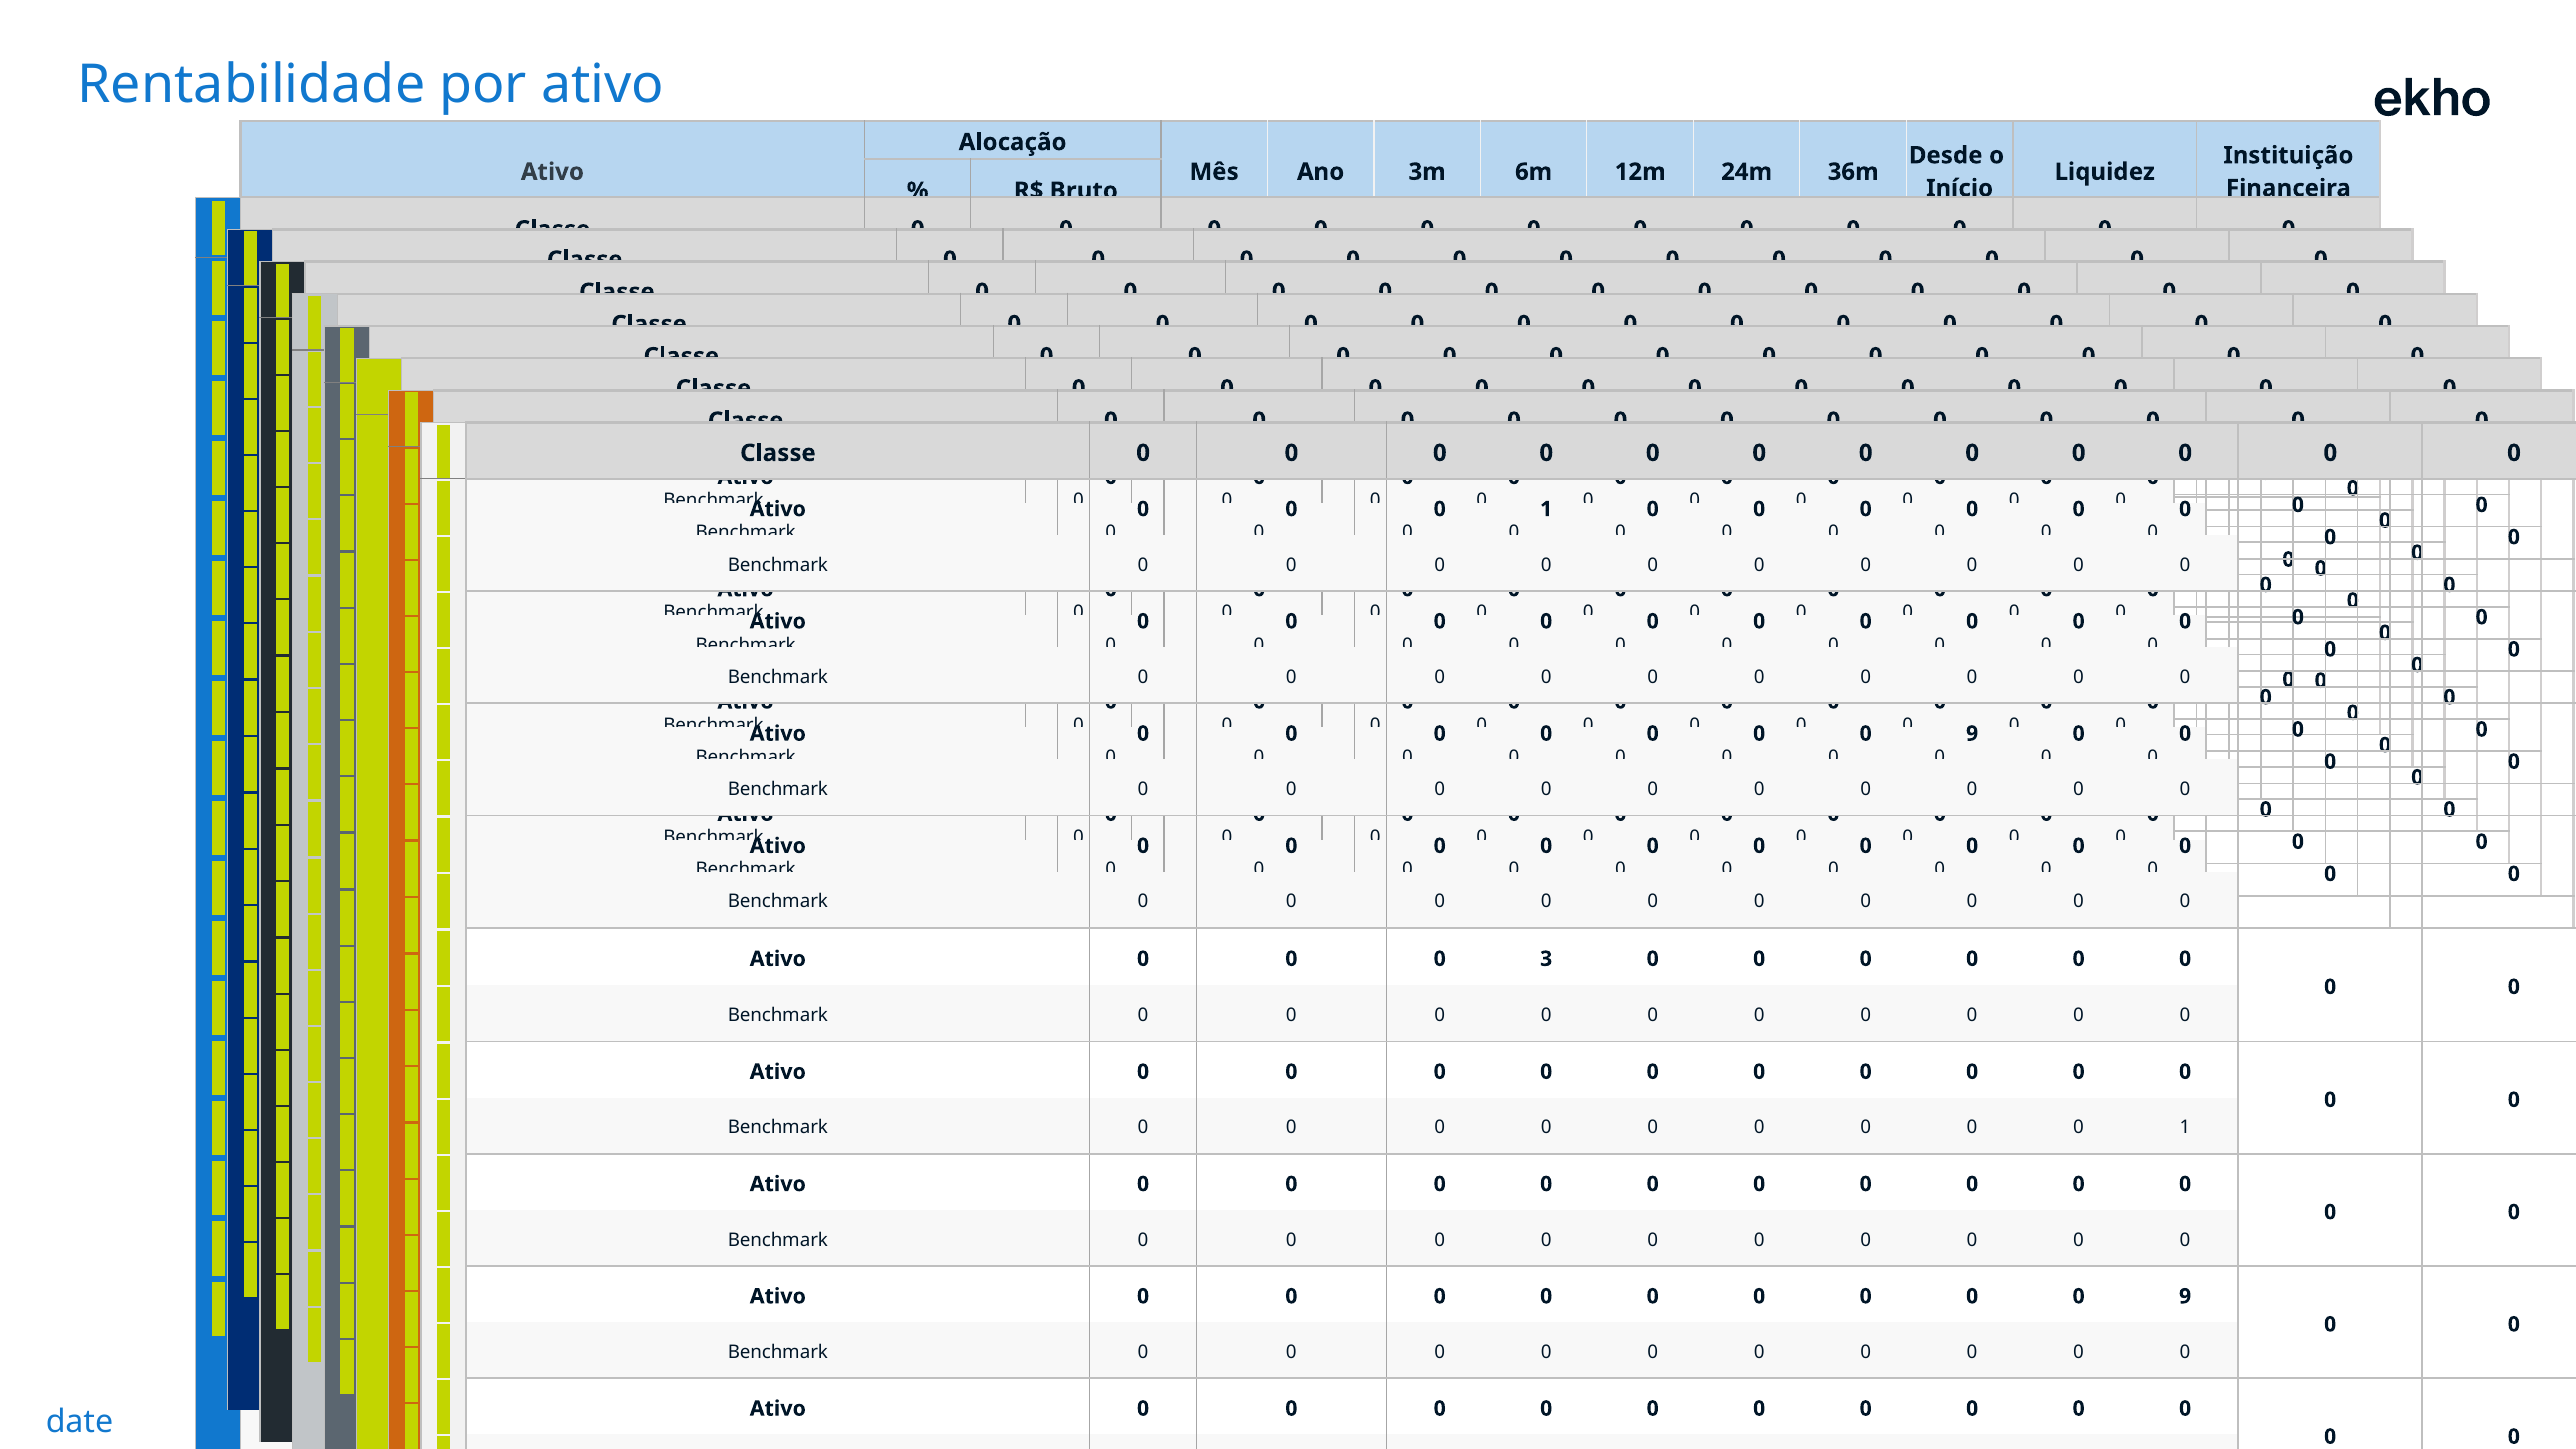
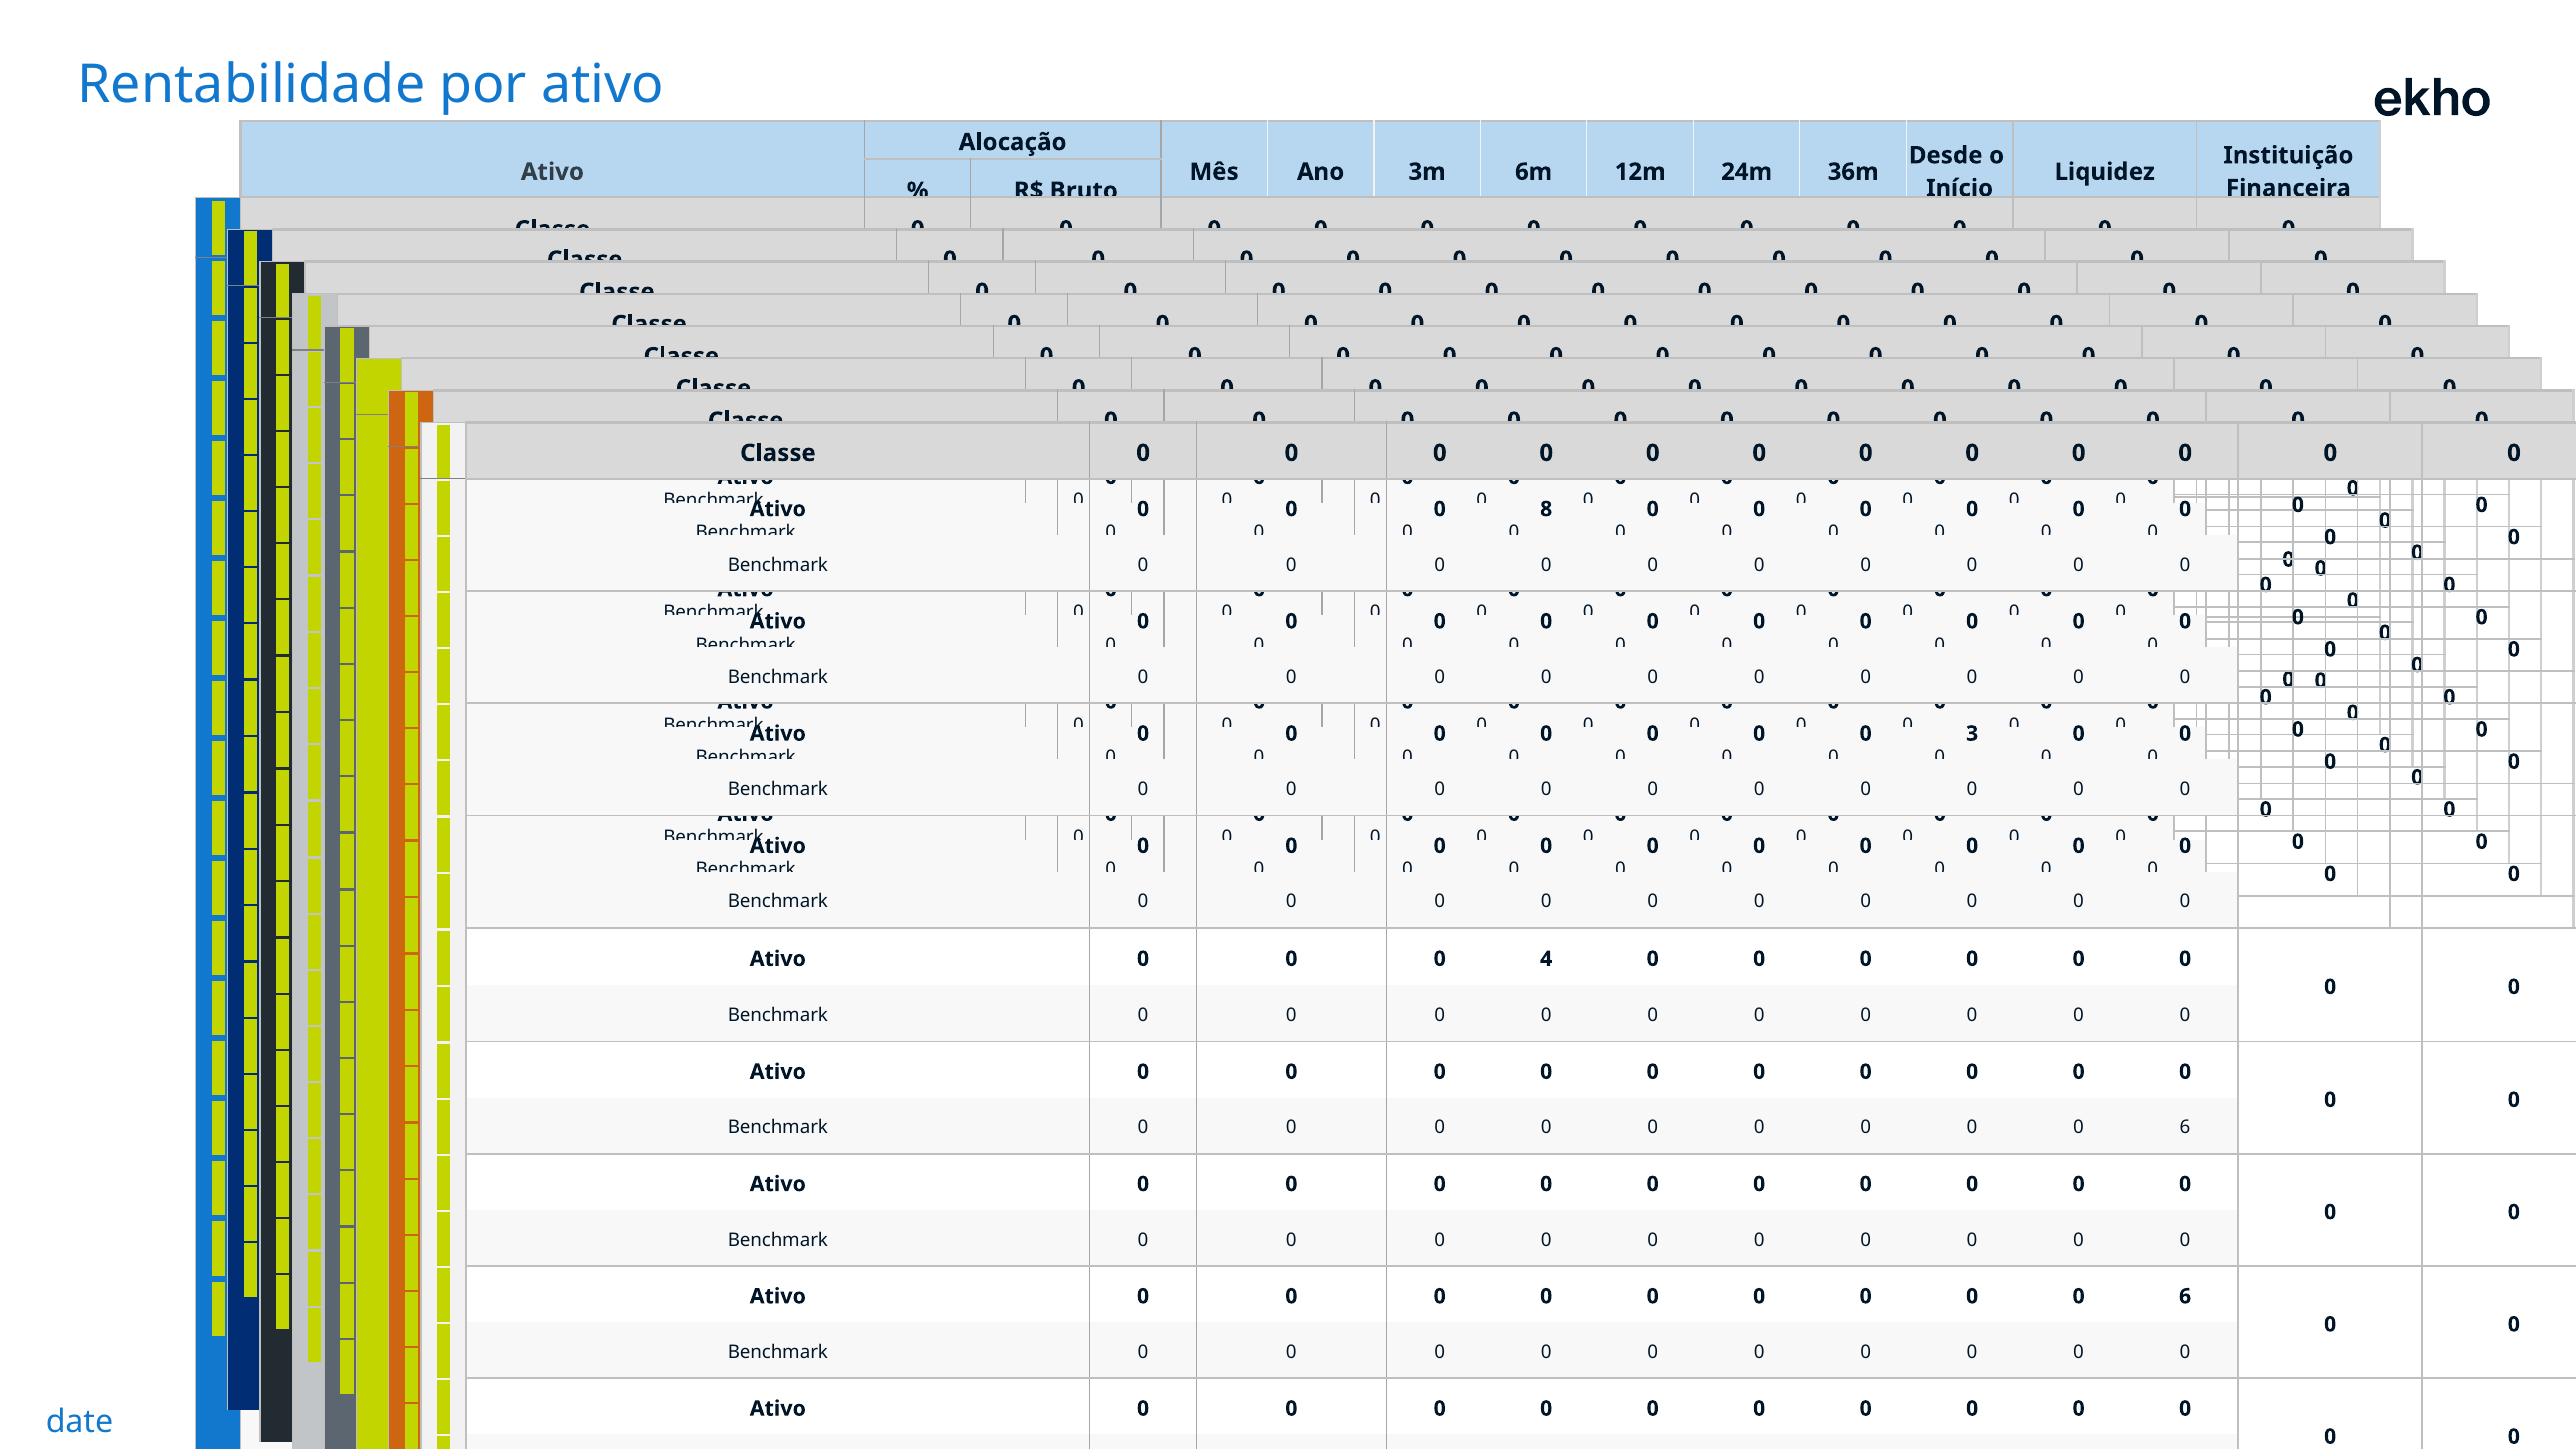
1: 1 -> 8 (1546, 509)
9: 9 -> 3 (1972, 734)
3: 3 -> 4 (1546, 959)
1: 1 -> 6 (2185, 1128)
9: 9 -> 6 (2185, 1296)
